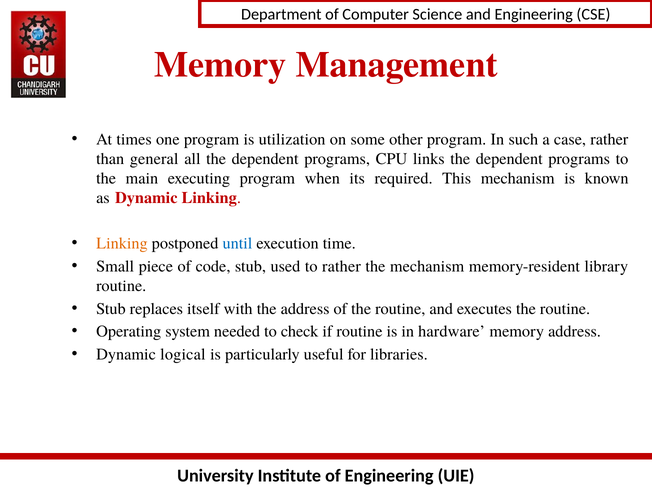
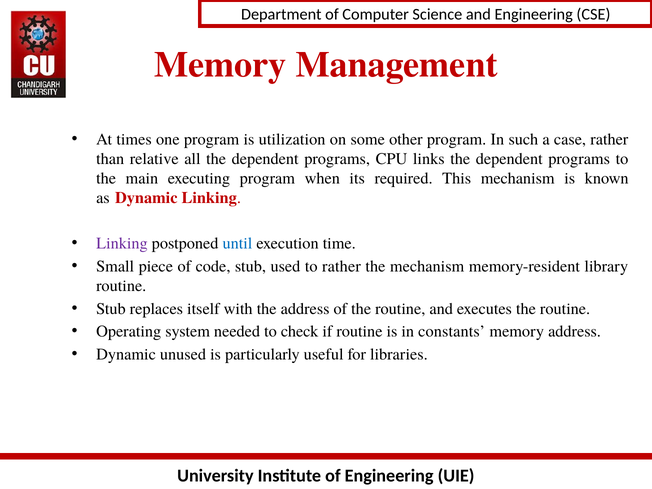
general: general -> relative (154, 159)
Linking colour: orange -> purple (122, 243)
hardware: hardware -> constants (452, 331)
logical: logical -> unused (183, 354)
